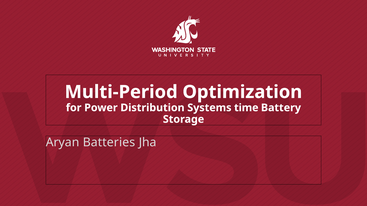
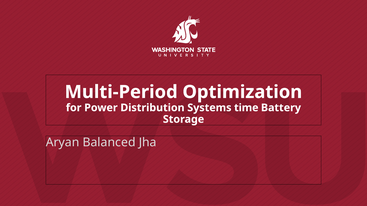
Batteries: Batteries -> Balanced (109, 143)
